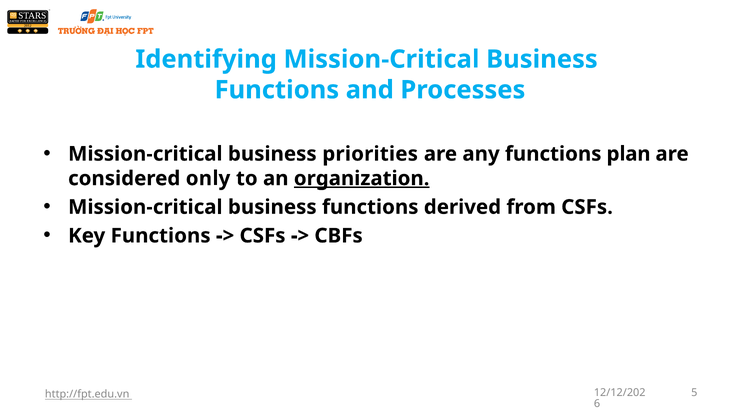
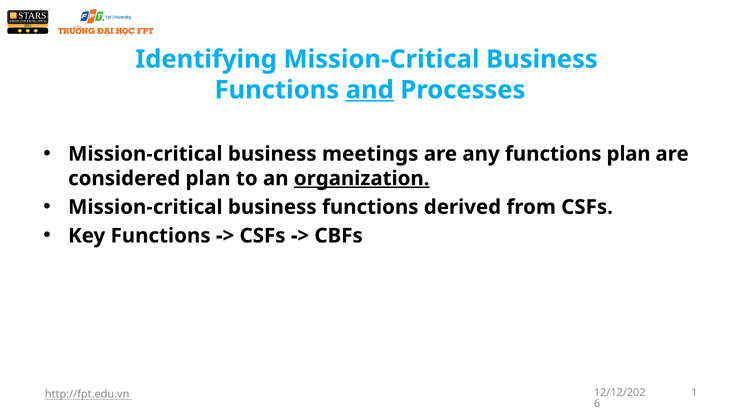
and underline: none -> present (370, 90)
priorities: priorities -> meetings (370, 154)
considered only: only -> plan (208, 179)
5: 5 -> 1 (694, 393)
